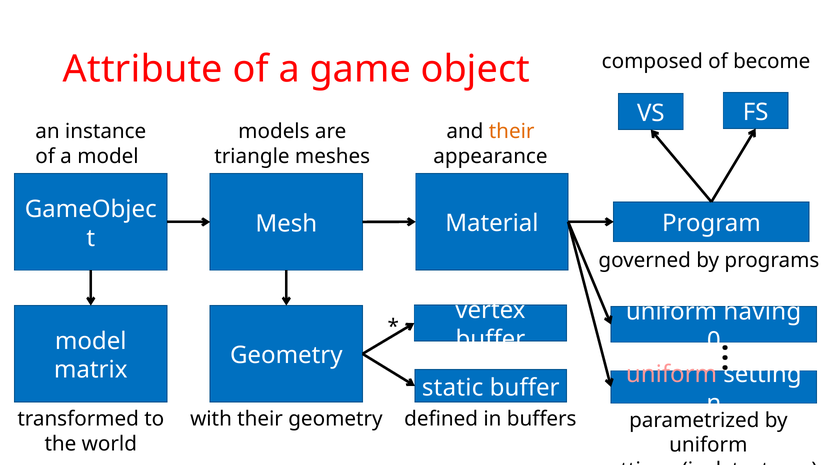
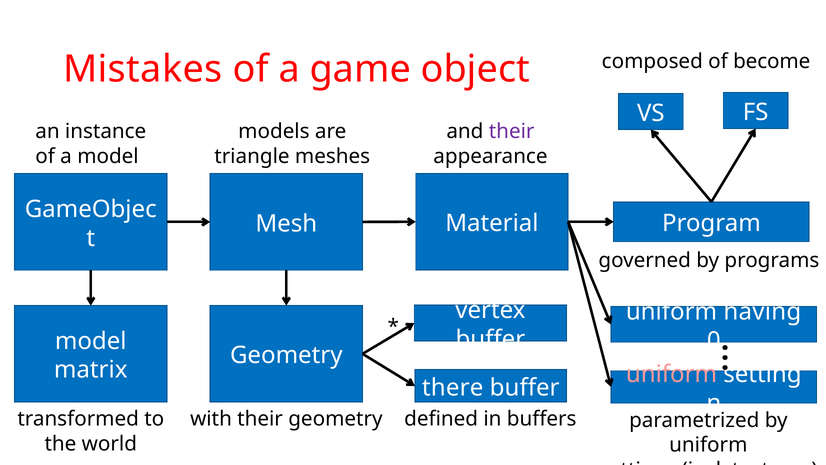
Attribute: Attribute -> Mistakes (143, 69)
their colour: orange -> purple (512, 131)
static: static -> there (453, 387)
